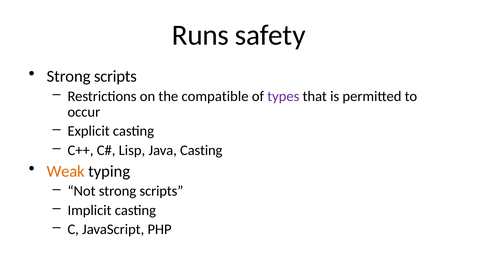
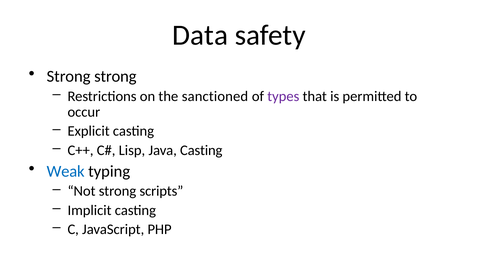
Runs: Runs -> Data (200, 35)
scripts: scripts -> strong (115, 76)
compatible: compatible -> sanctioned (215, 96)
Weak colour: orange -> blue (66, 171)
